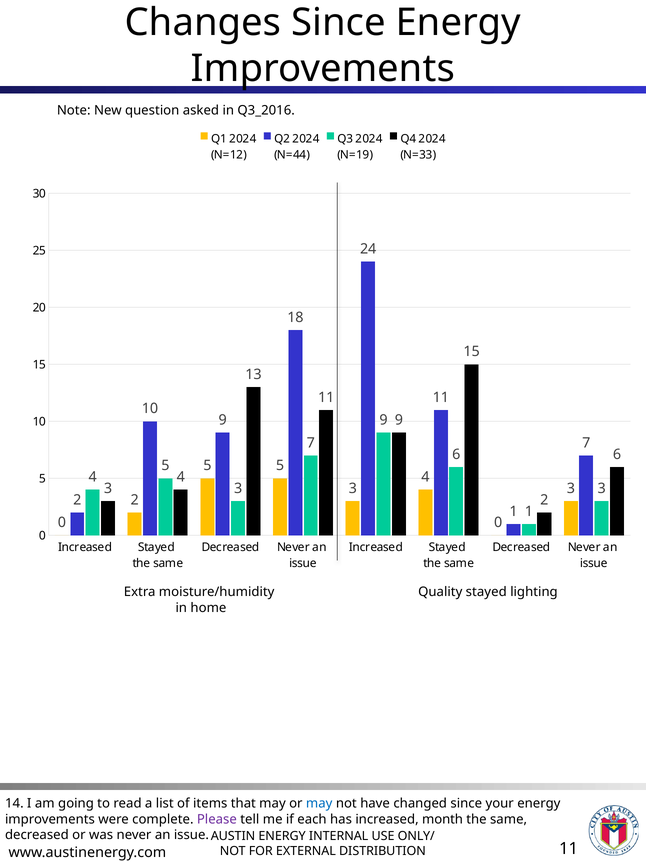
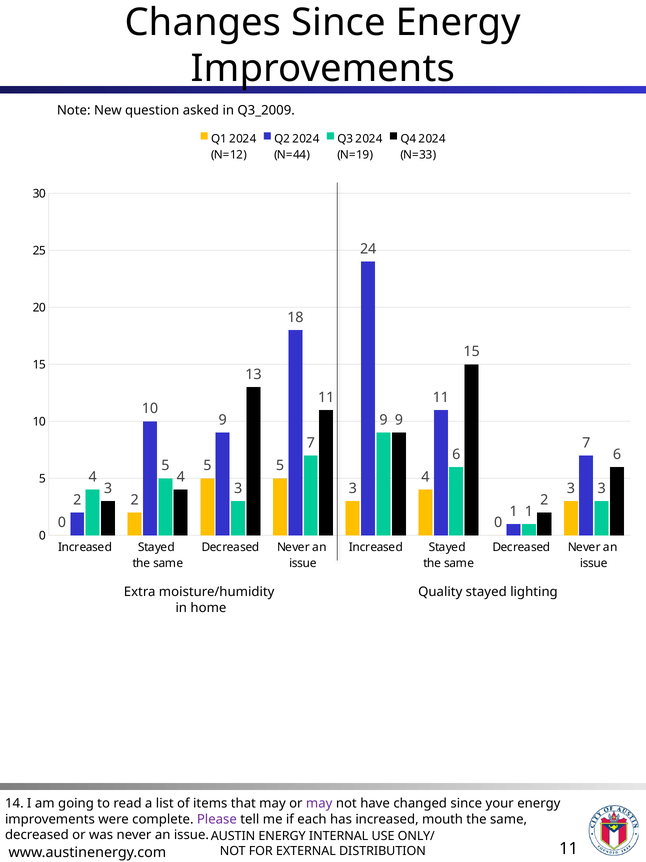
Q3_2016: Q3_2016 -> Q3_2009 (266, 110)
may colour: blue -> purple (319, 803)
month: month -> mouth (443, 819)
